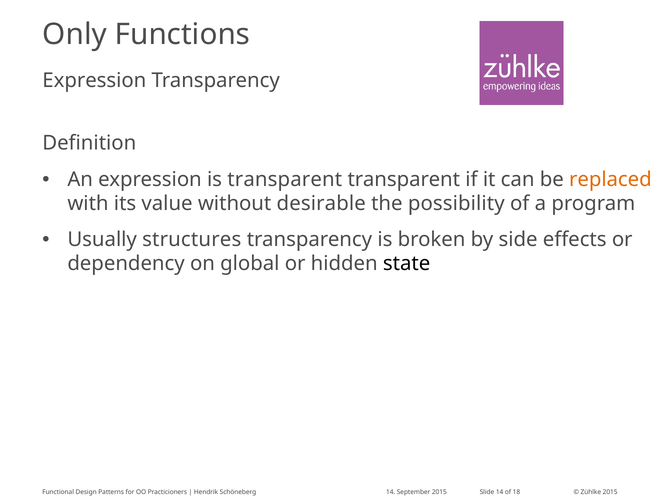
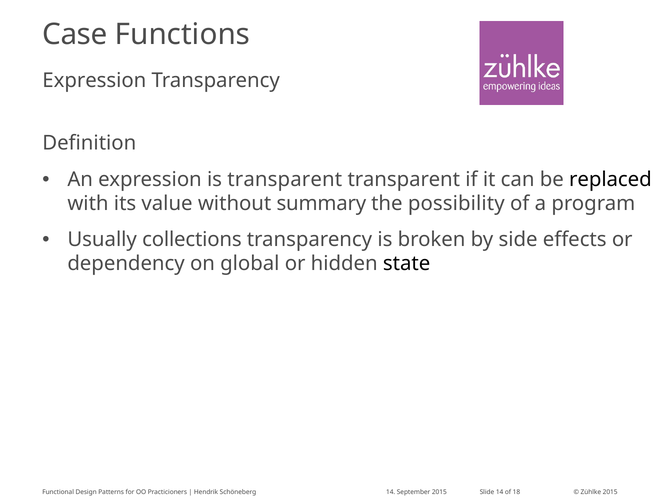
Only: Only -> Case (75, 34)
replaced colour: orange -> black (610, 179)
desirable: desirable -> summary (321, 203)
structures: structures -> collections (192, 240)
